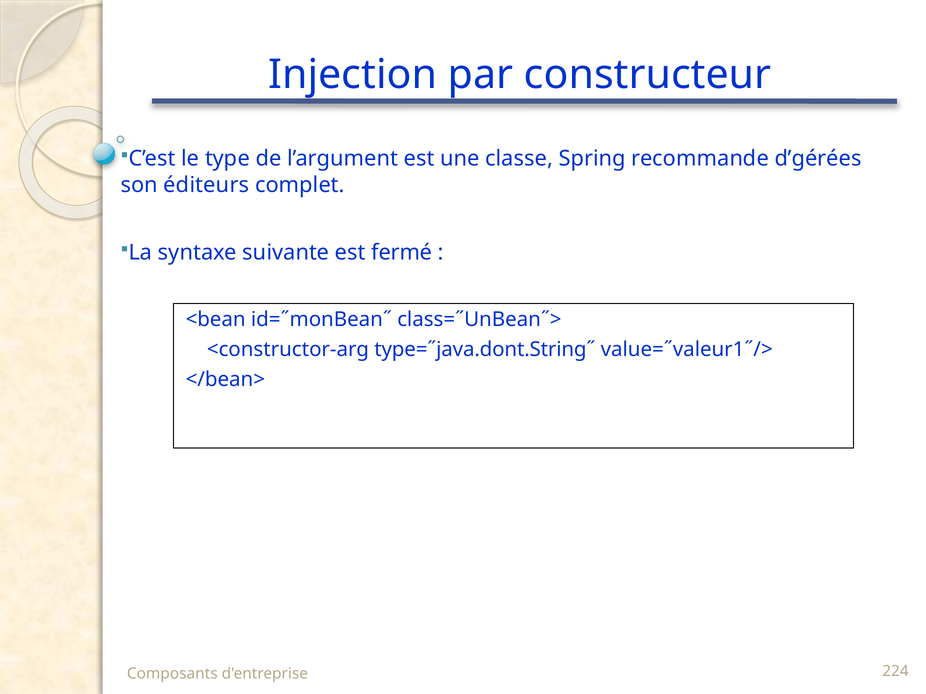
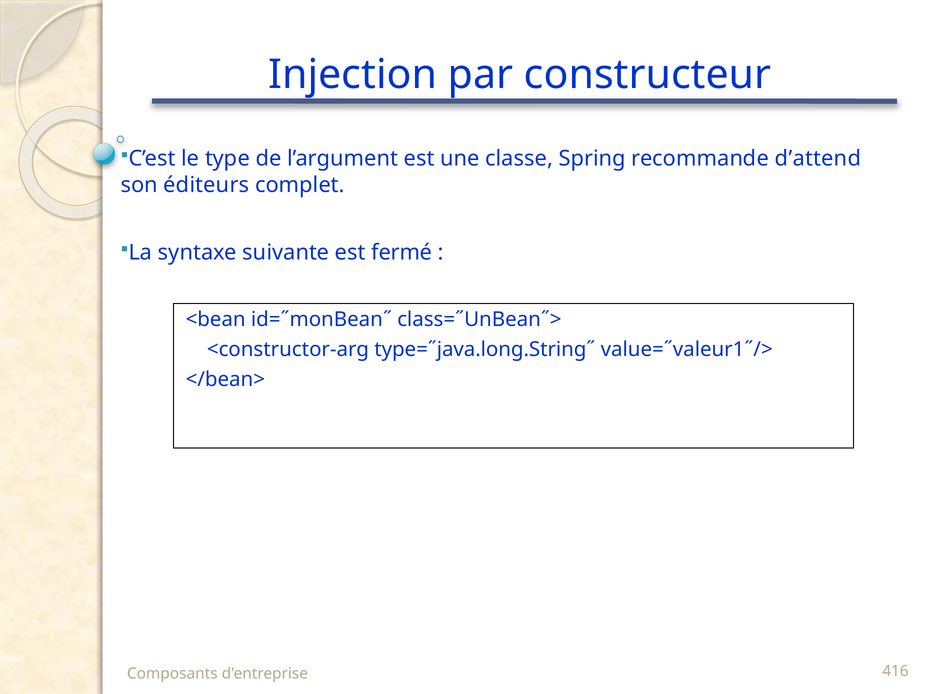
d’gérées: d’gérées -> d’attend (818, 159)
type=˝java.dont.String˝: type=˝java.dont.String˝ -> type=˝java.long.String˝ (485, 350)
224: 224 -> 416 (895, 672)
